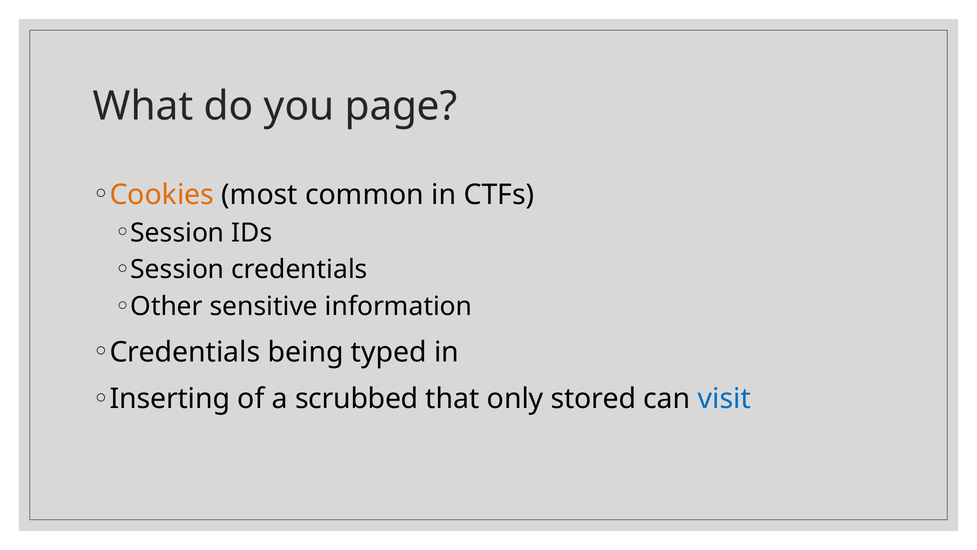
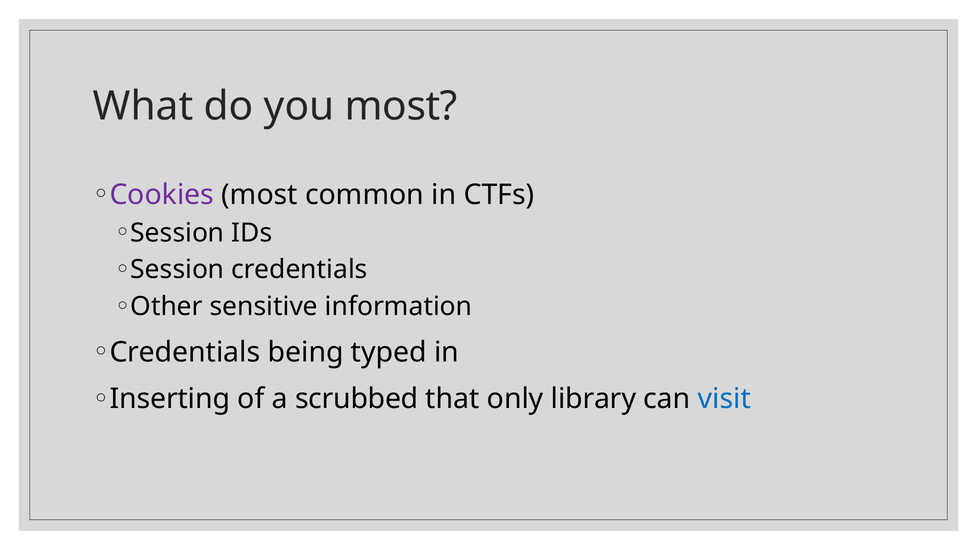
you page: page -> most (401, 106)
Cookies colour: orange -> purple (162, 195)
stored: stored -> library (594, 399)
